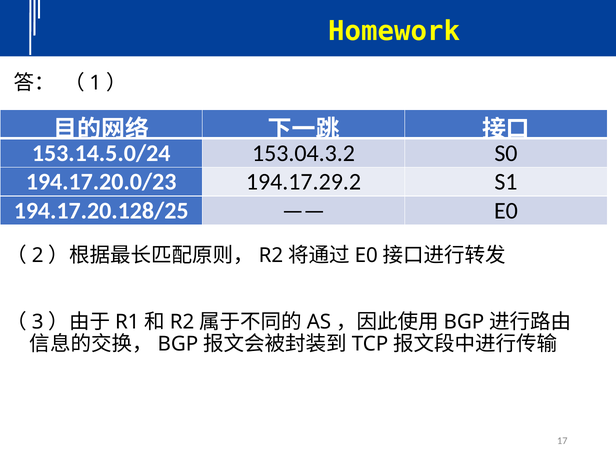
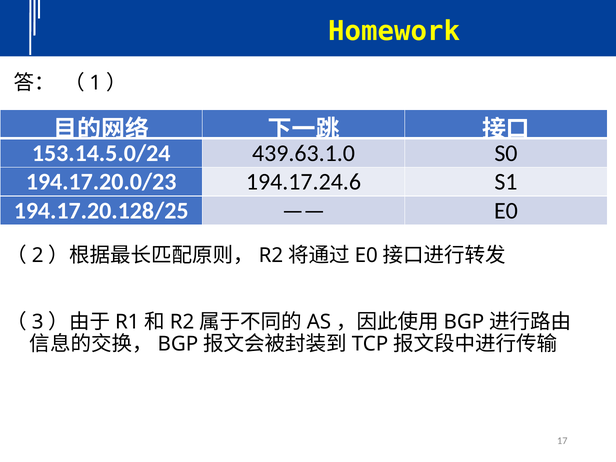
153.04.3.2: 153.04.3.2 -> 439.63.1.0 (304, 153)
194.17.29.2: 194.17.29.2 -> 194.17.24.6 (304, 182)
